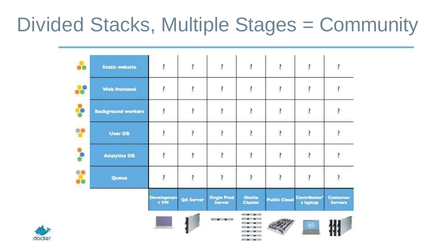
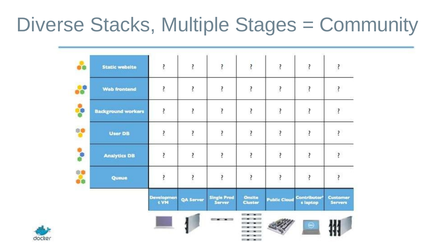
Divided: Divided -> Diverse (51, 25)
